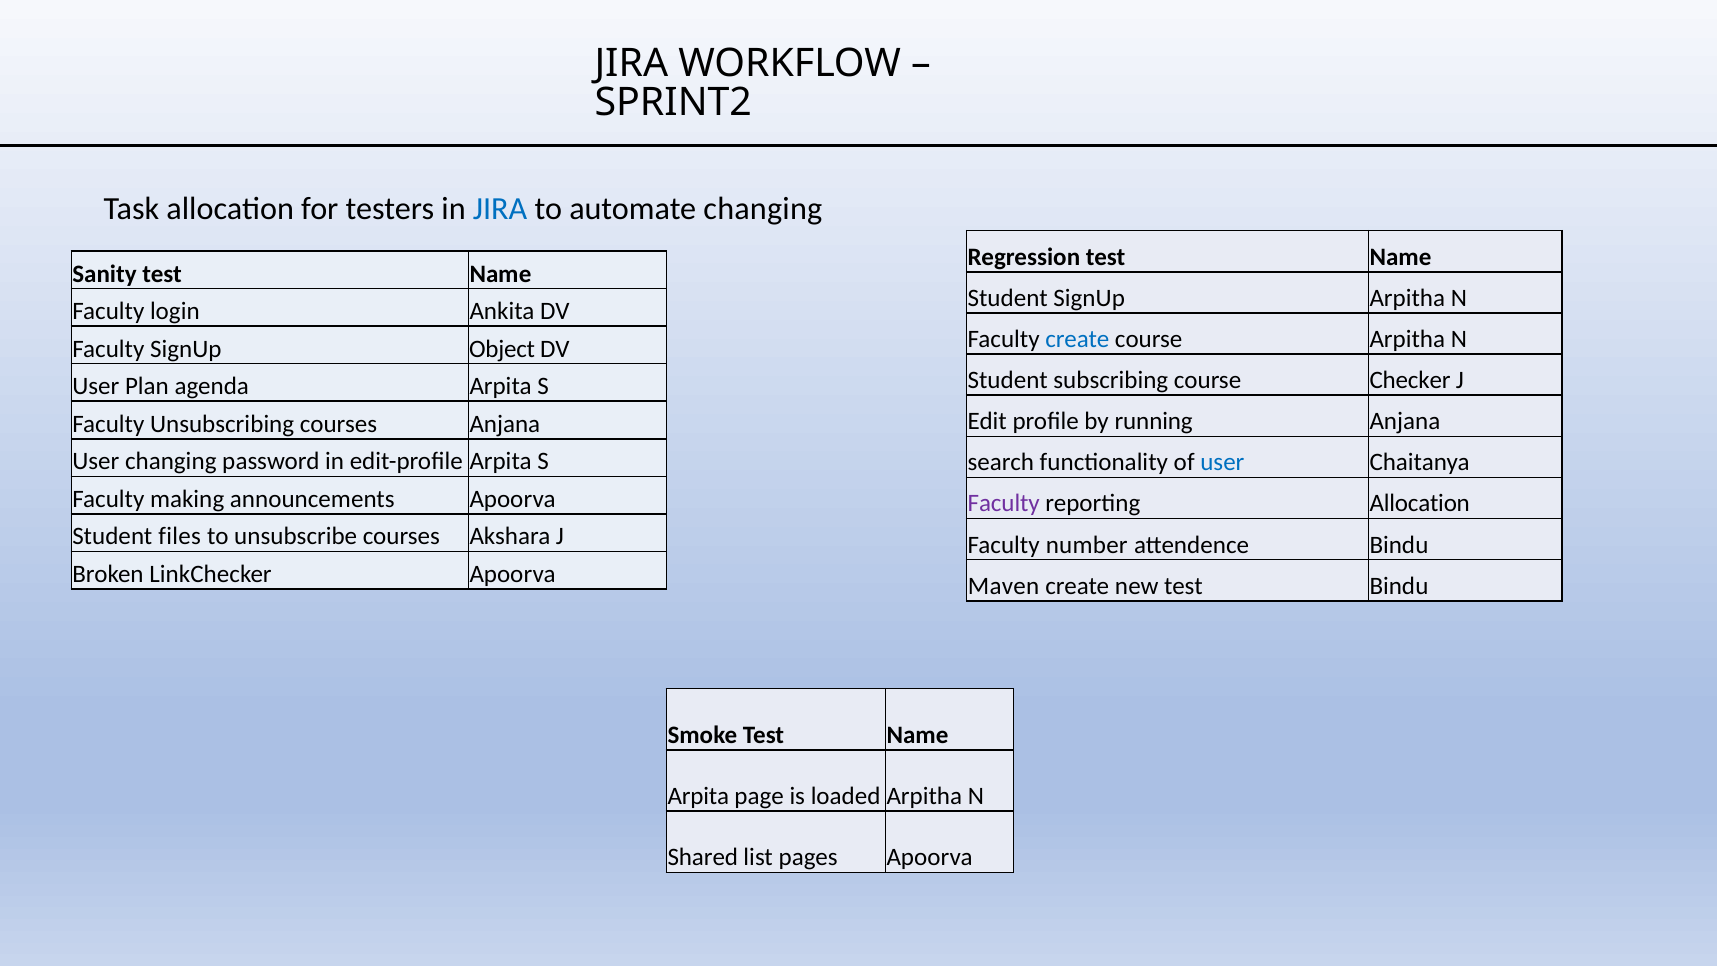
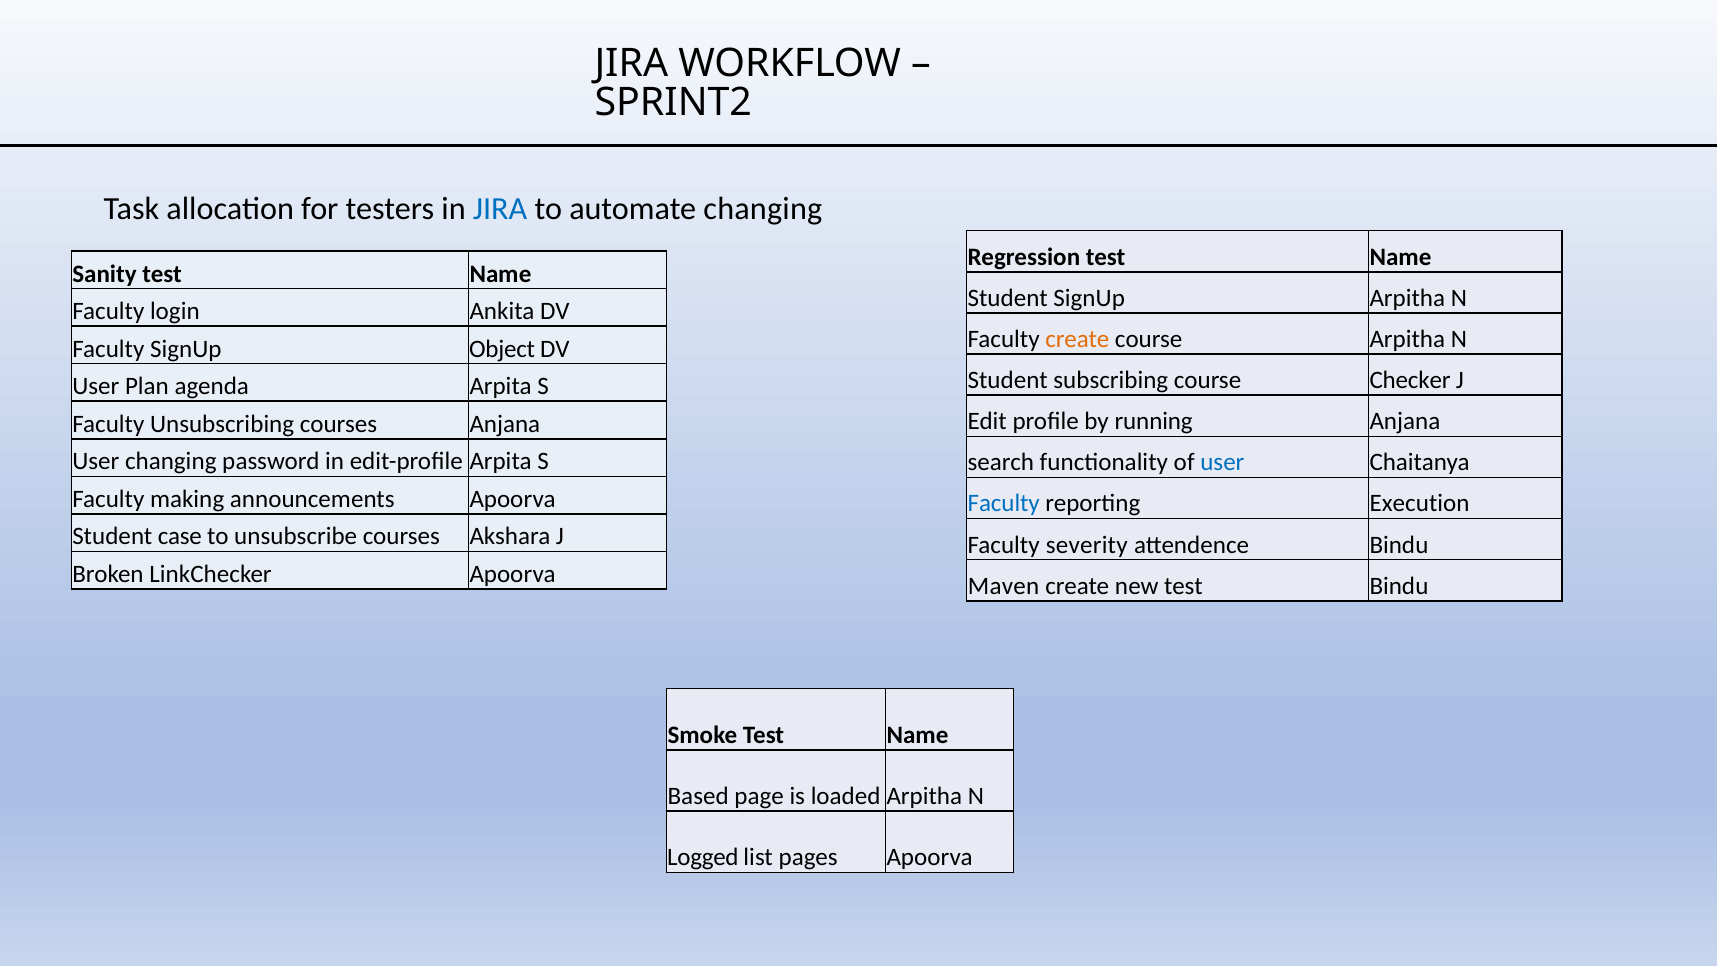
create colour: blue -> orange (1077, 339)
Faculty colour: purple -> blue (1004, 504)
reporting Allocation: Allocation -> Execution (1420, 504)
files: files -> case (180, 536)
number: number -> severity (1087, 545)
Arpita: Arpita -> Based (698, 796)
Shared: Shared -> Logged (703, 857)
